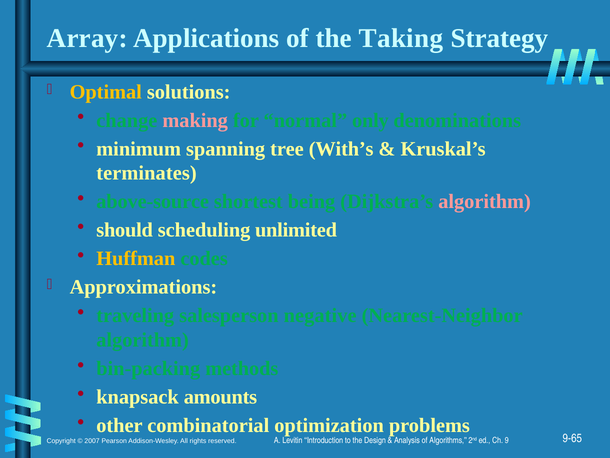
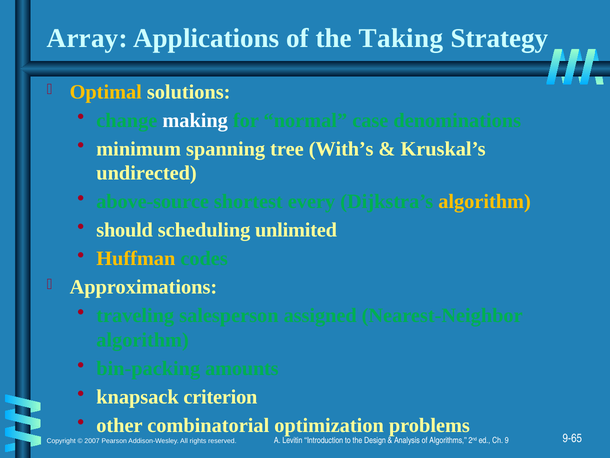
making colour: pink -> white (195, 120)
only: only -> case (370, 120)
terminates: terminates -> undirected (147, 173)
being: being -> every (312, 202)
algorithm colour: pink -> yellow (485, 202)
negative: negative -> assigned (320, 315)
methods: methods -> amounts (242, 368)
amounts: amounts -> criterion (220, 397)
